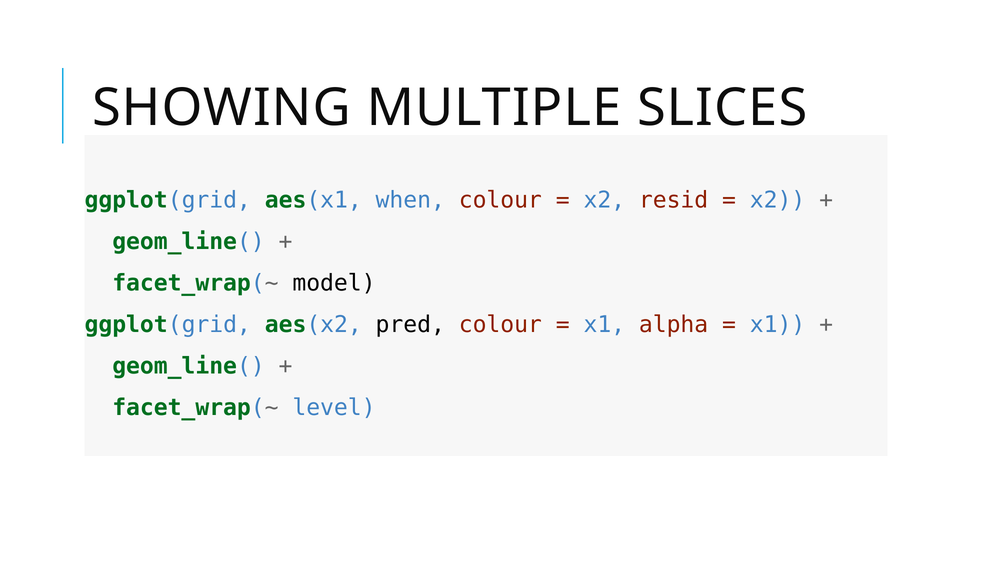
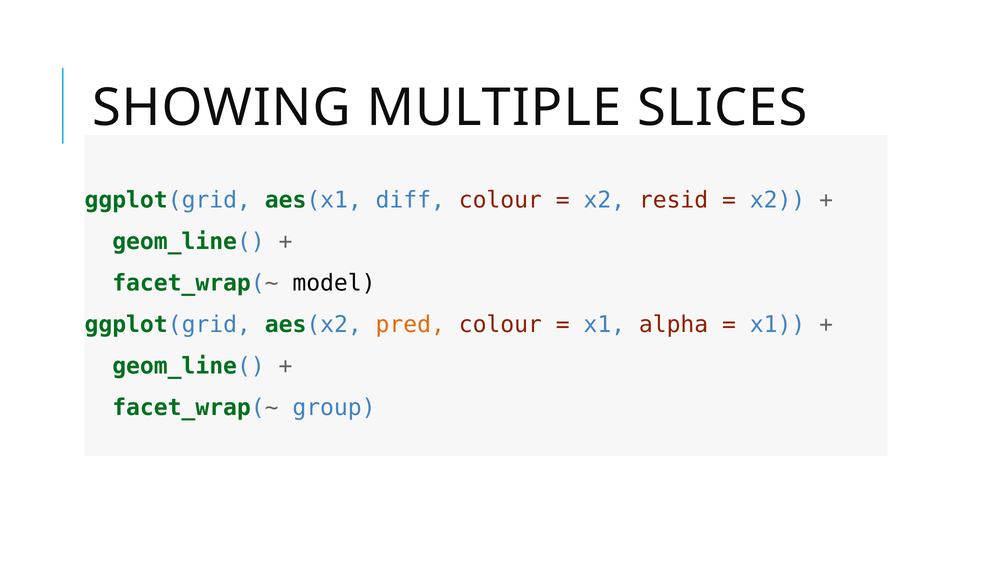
when: when -> diff (410, 200)
pred colour: black -> orange (410, 325)
level: level -> group (334, 408)
